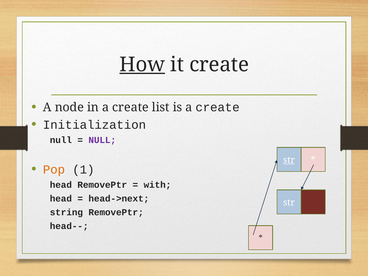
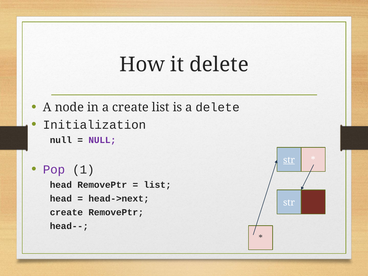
How underline: present -> none (142, 65)
it create: create -> delete (219, 65)
is a create: create -> delete (218, 107)
Pop colour: orange -> purple (54, 170)
with: with -> list (157, 185)
string: string -> create (66, 212)
